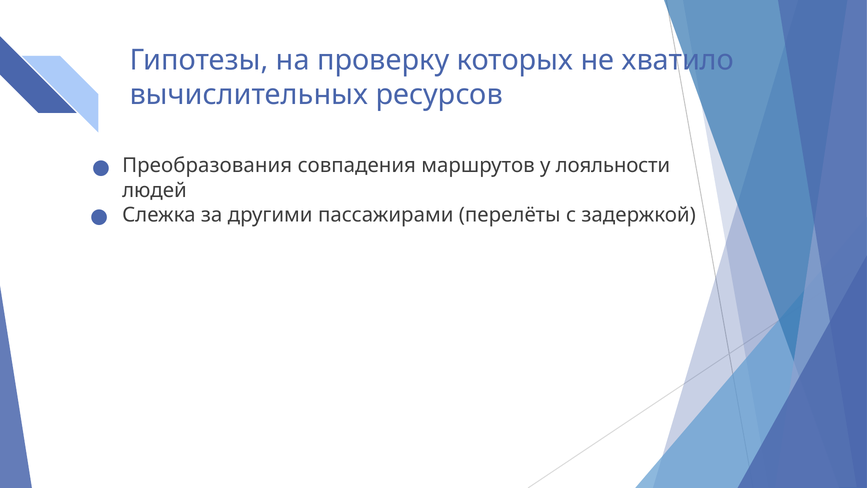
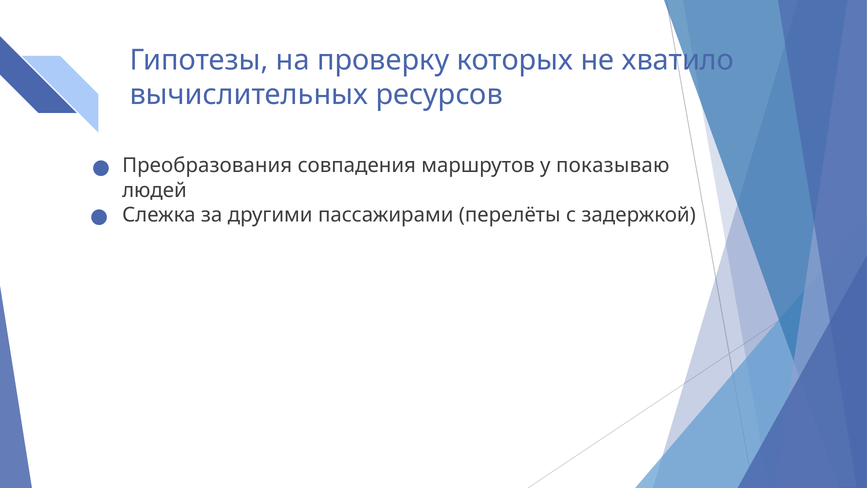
лояльности: лояльности -> показываю (613, 166)
